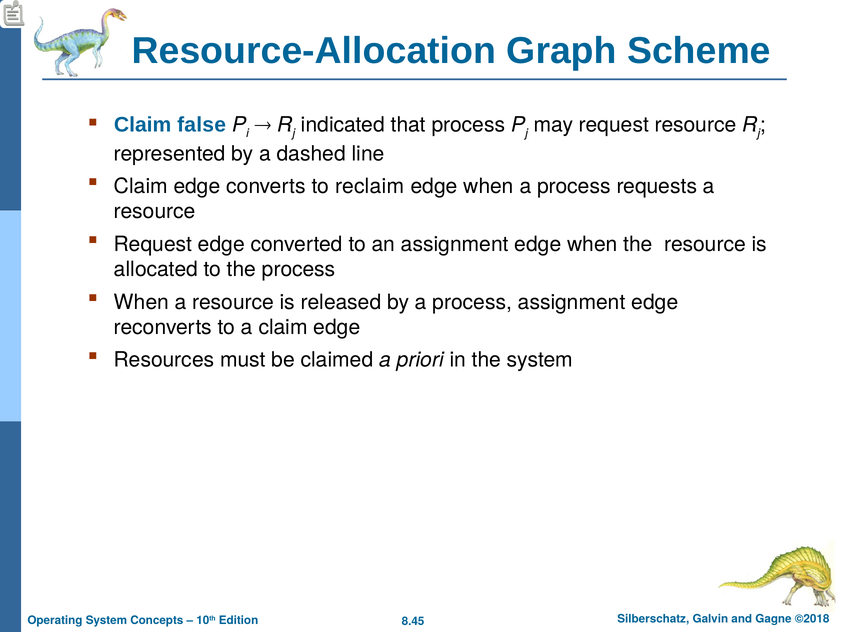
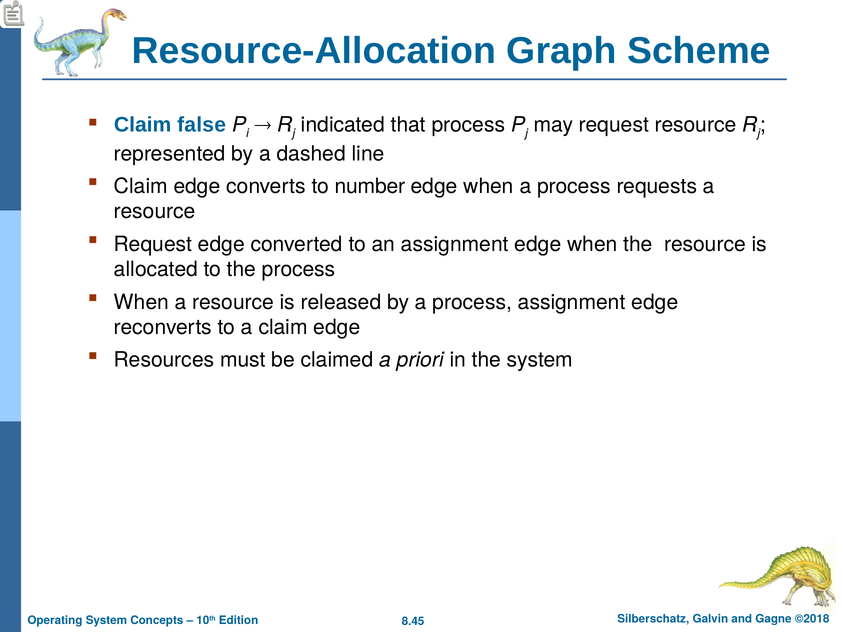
reclaim: reclaim -> number (370, 186)
